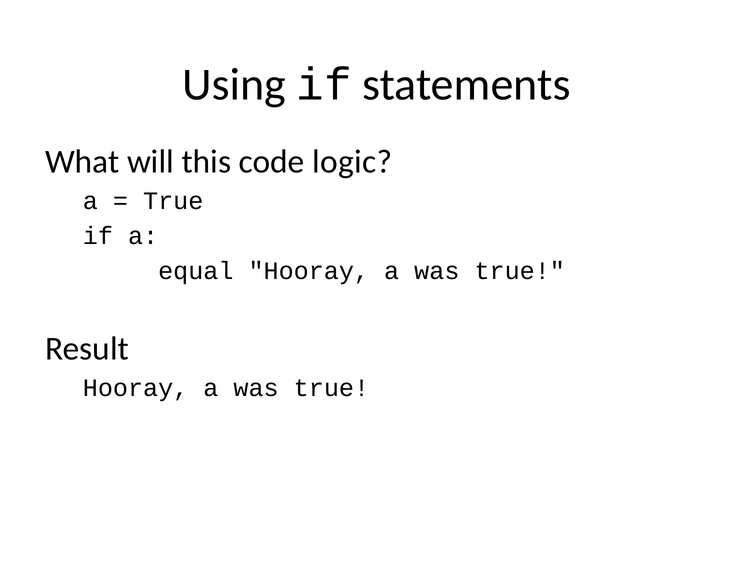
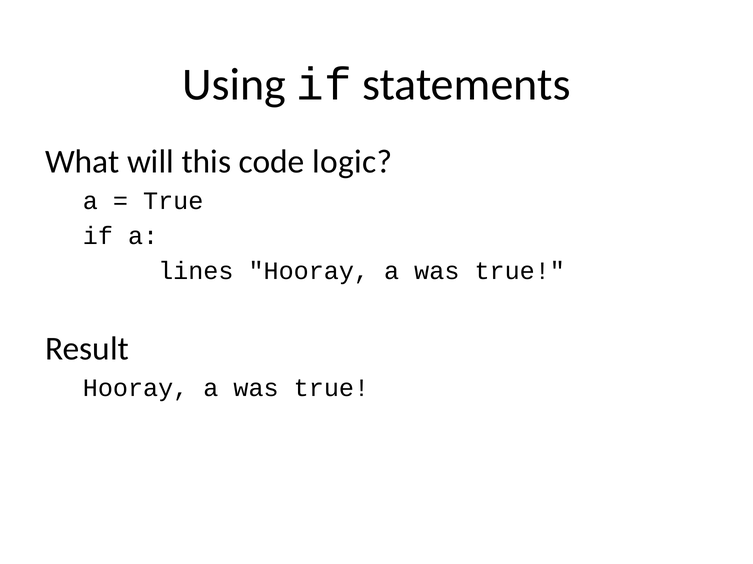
equal: equal -> lines (196, 272)
